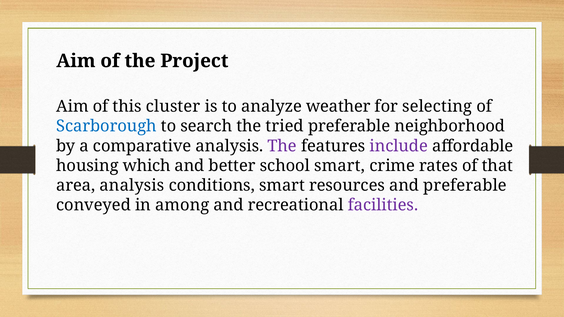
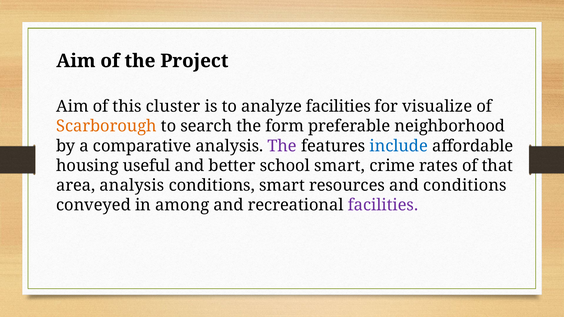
analyze weather: weather -> facilities (338, 107)
selecting: selecting -> visualize (437, 107)
Scarborough colour: blue -> orange (106, 126)
tried: tried -> form (285, 126)
include colour: purple -> blue (399, 146)
which: which -> useful (147, 166)
and preferable: preferable -> conditions (465, 186)
